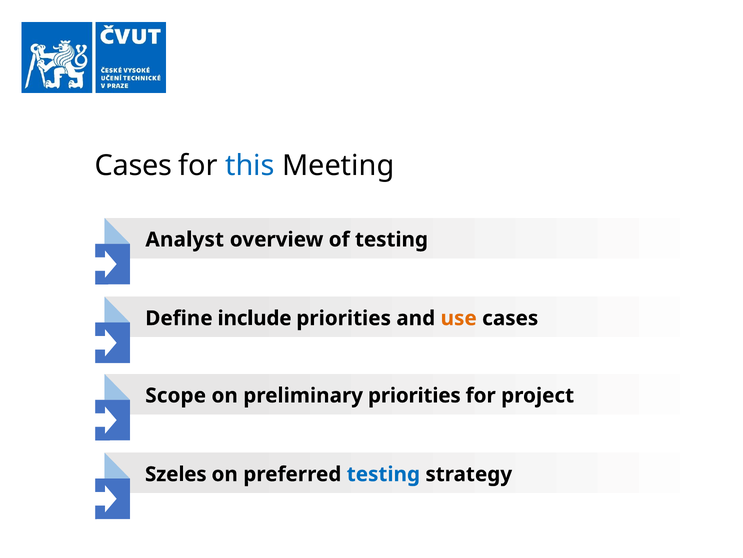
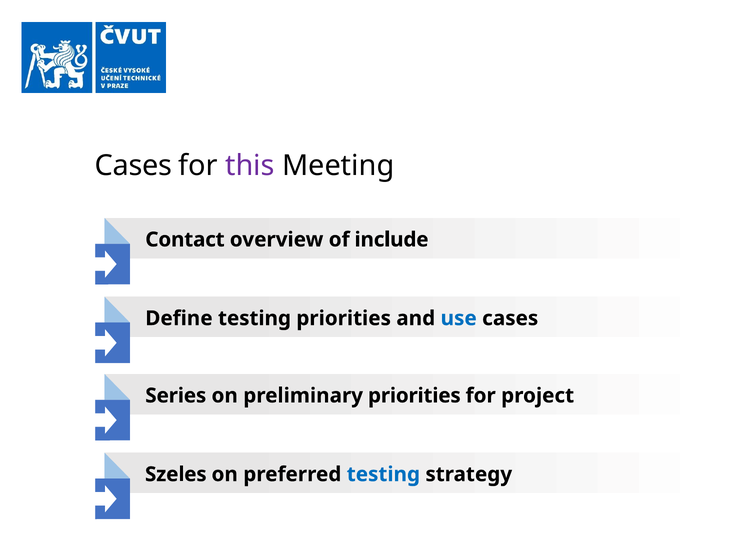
this colour: blue -> purple (250, 165)
Analyst: Analyst -> Contact (185, 239)
of testing: testing -> include (392, 239)
Define include: include -> testing (254, 318)
use colour: orange -> blue (459, 318)
Scope: Scope -> Series (176, 395)
